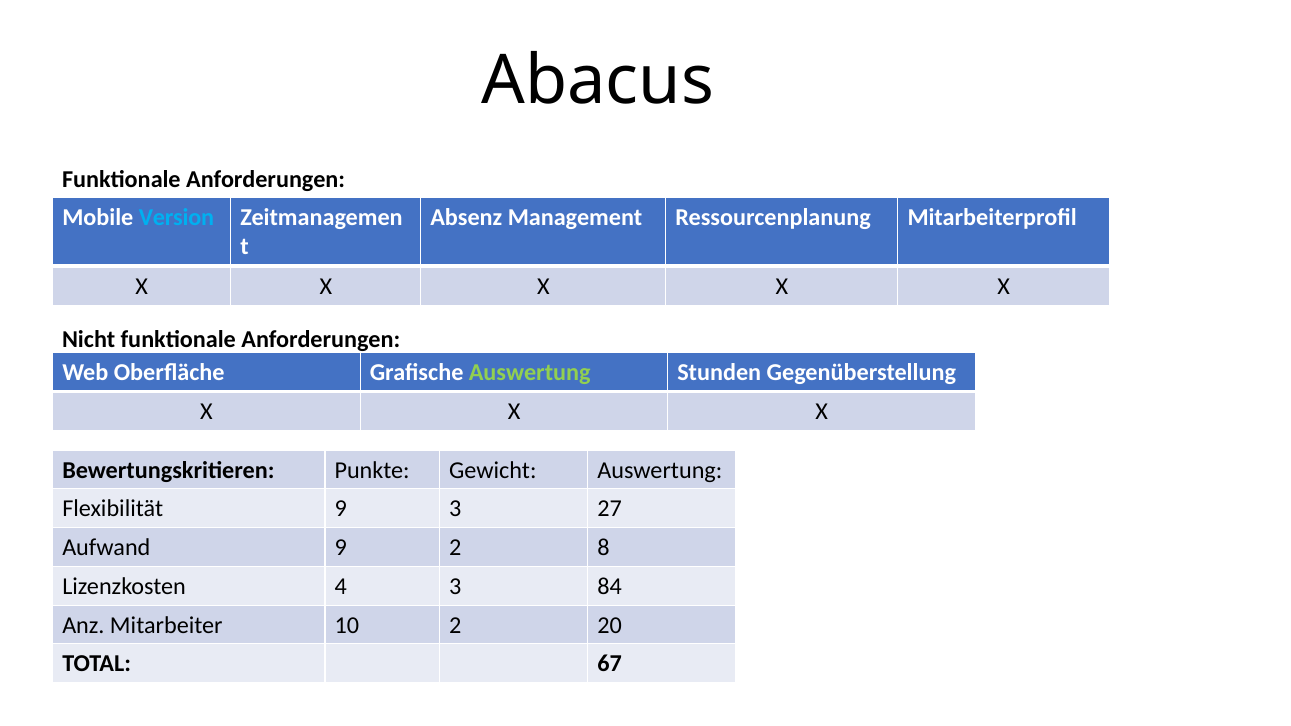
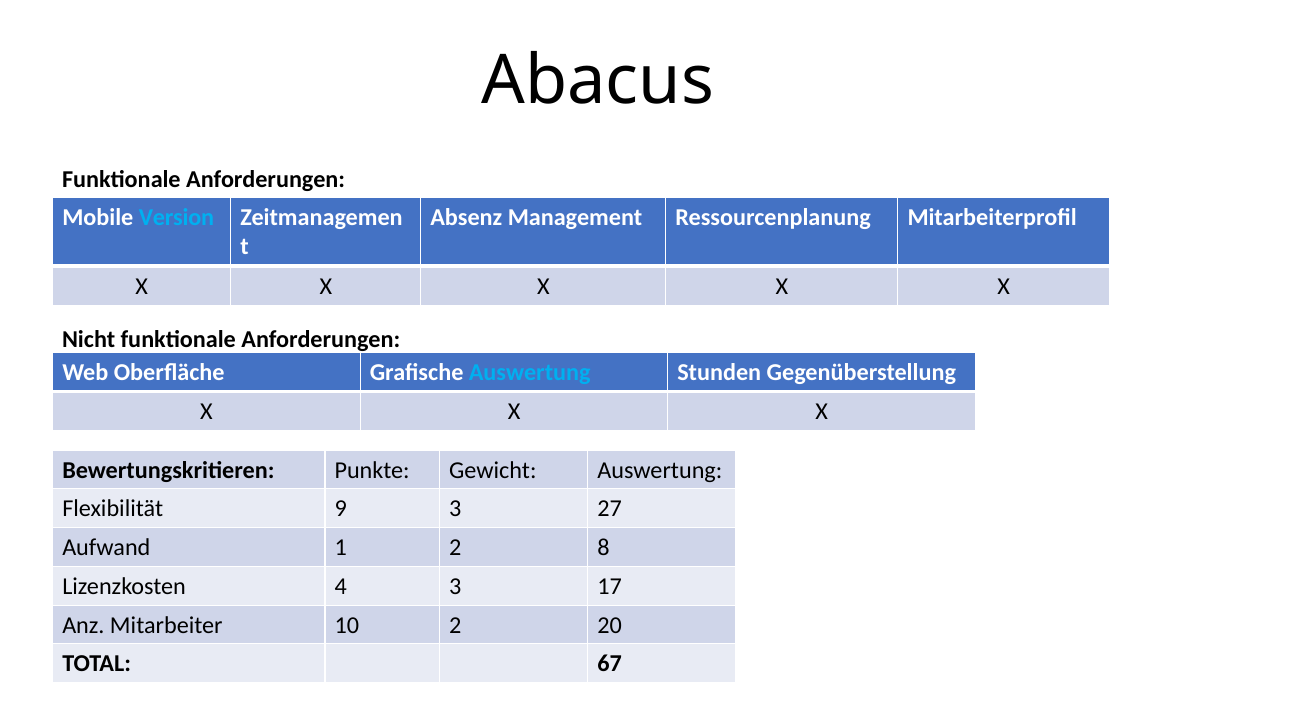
Auswertung colour: light green -> light blue (530, 372)
Aufwand 9: 9 -> 1 (341, 548)
84: 84 -> 17 (610, 586)
